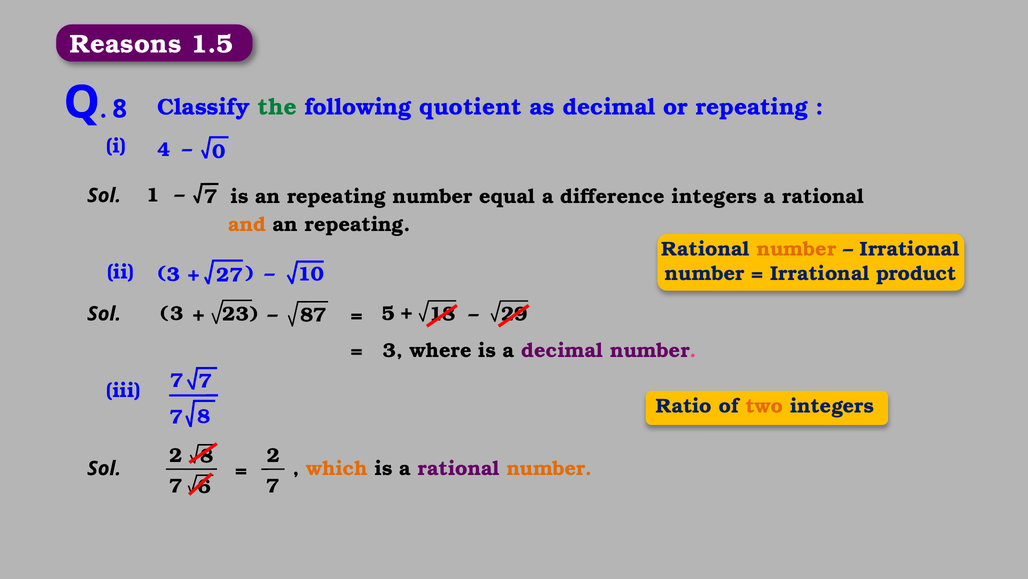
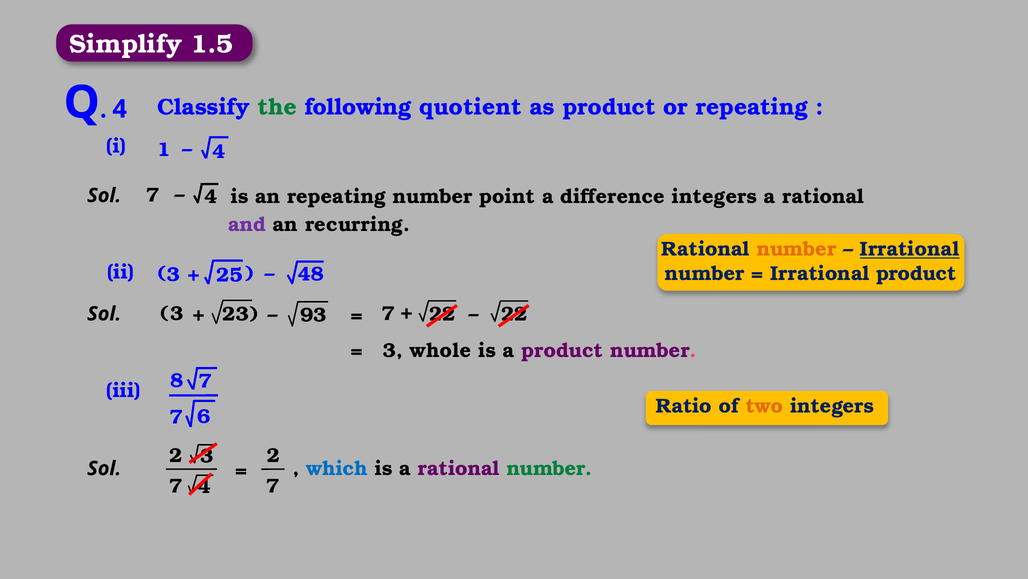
Reasons: Reasons -> Simplify (126, 44)
8: 8 -> 4 (120, 109)
as decimal: decimal -> product (609, 107)
4: 4 -> 1 (164, 150)
0: 0 -> 4 (219, 151)
Sol 1: 1 -> 7 (153, 195)
7: 7 -> 4 (211, 197)
equal: equal -> point (507, 197)
and colour: orange -> purple (247, 224)
repeating: repeating -> recurring (358, 224)
Irrational underline: none -> present (910, 249)
10: 10 -> 48 (311, 274)
27: 27 -> 25 (230, 275)
87: 87 -> 93 (313, 315)
5: 5 -> 7 (388, 314)
18: 18 -> 22 (442, 314)
29: 29 -> 22 (514, 314)
where: where -> whole (441, 351)
a decimal: decimal -> product (562, 351)
iii 7: 7 -> 8 (177, 381)
7 8: 8 -> 6 (204, 417)
2 8: 8 -> 3 (207, 456)
which colour: orange -> blue (337, 468)
number colour: orange -> green (549, 468)
7 6: 6 -> 4 (204, 487)
